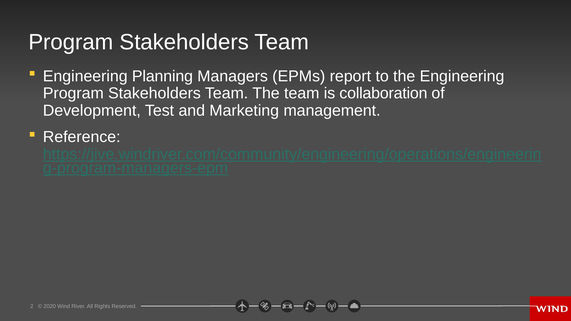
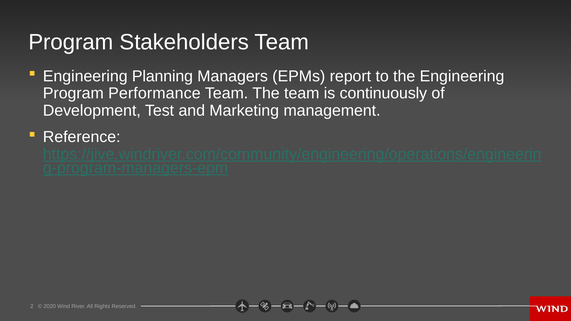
Stakeholders: Stakeholders -> Performance (154, 93)
collaboration: collaboration -> continuously (383, 93)
